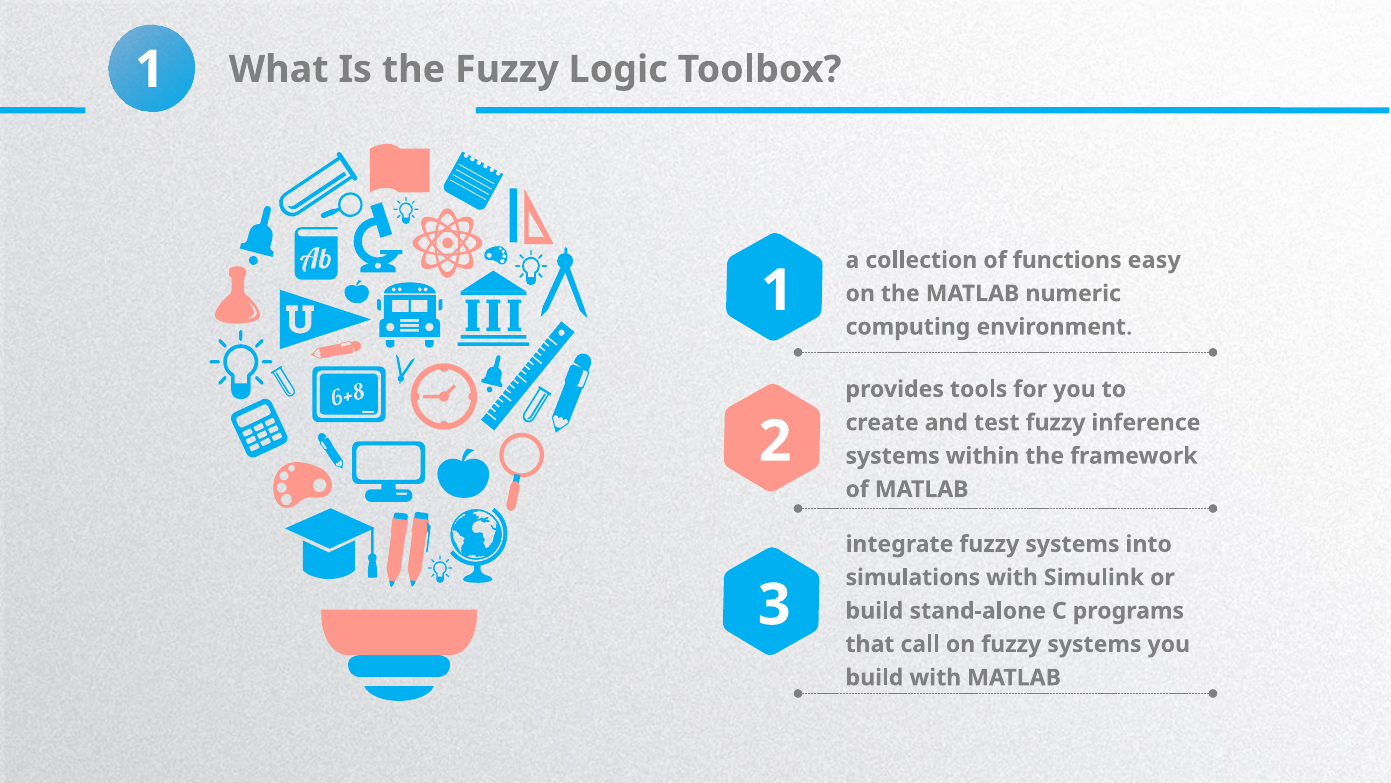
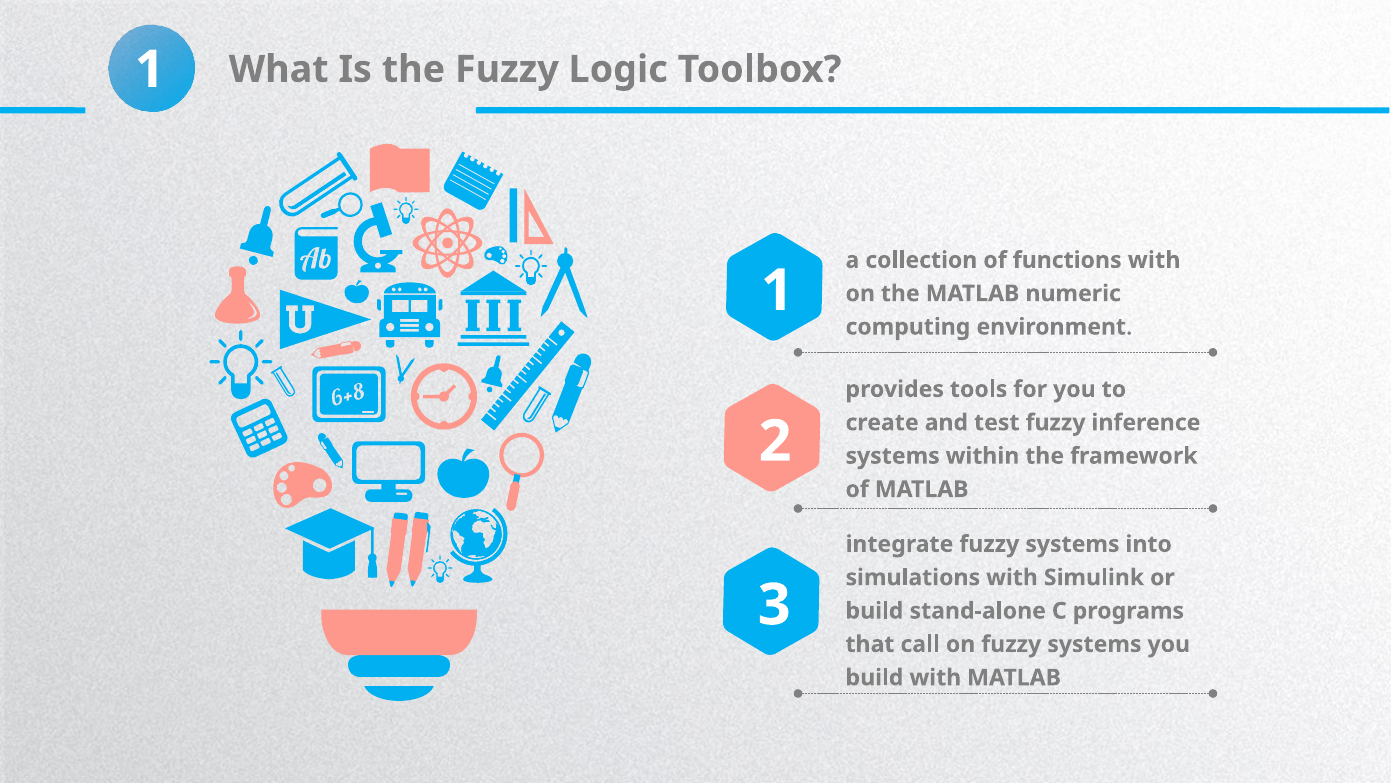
functions easy: easy -> with (1154, 260)
